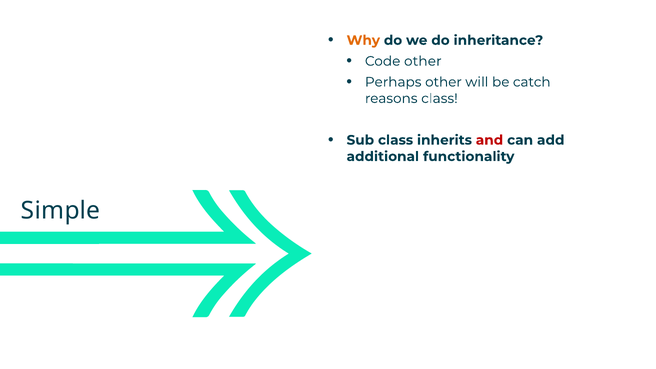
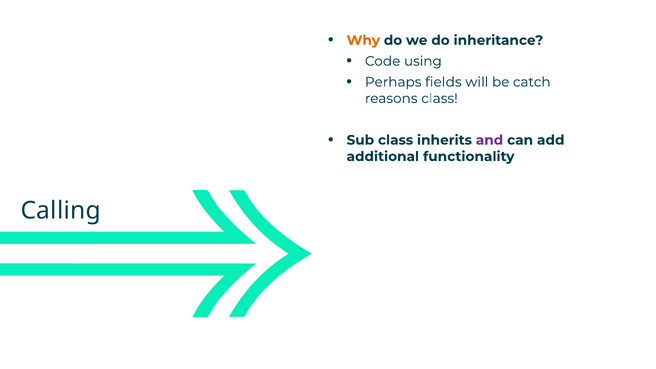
Code other: other -> using (423, 61)
Perhaps other: other -> fields (443, 82)
and colour: red -> purple (489, 140)
Simple: Simple -> Calling (61, 211)
